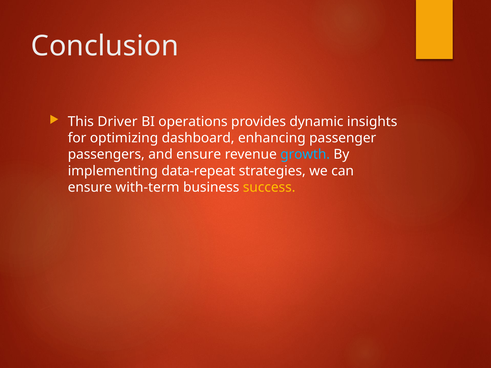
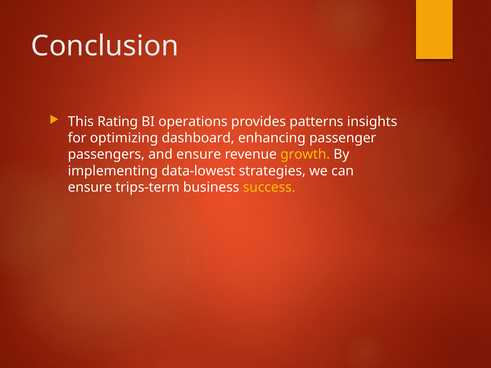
Driver: Driver -> Rating (118, 122)
dynamic: dynamic -> patterns (316, 122)
growth colour: light blue -> yellow (305, 155)
data-repeat: data-repeat -> data-lowest (198, 171)
with-term: with-term -> trips-term (148, 187)
